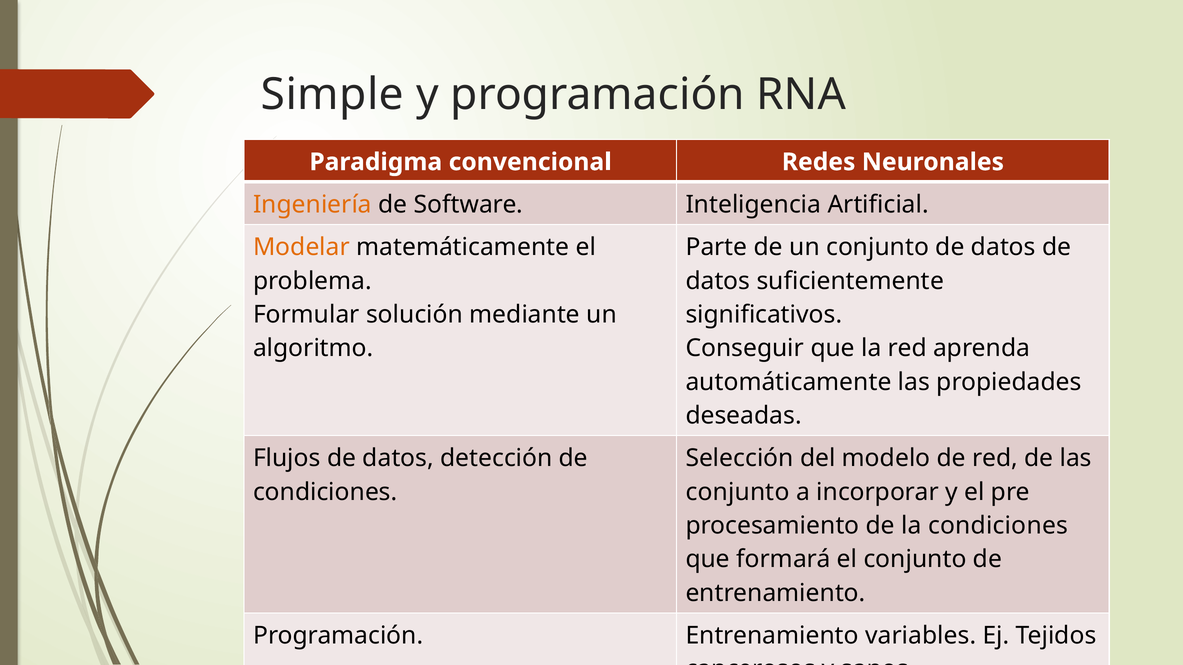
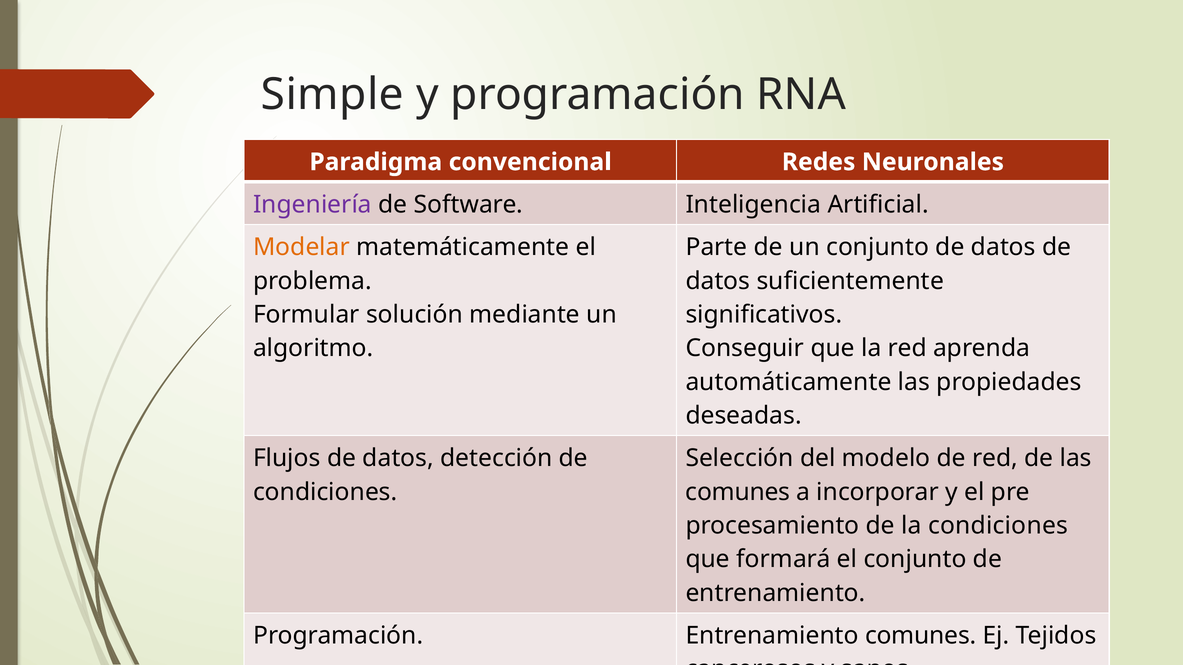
Ingeniería colour: orange -> purple (312, 205)
conjunto: conjunto -> comunes (738, 492)
Entrenamiento variables: variables -> comunes (921, 636)
